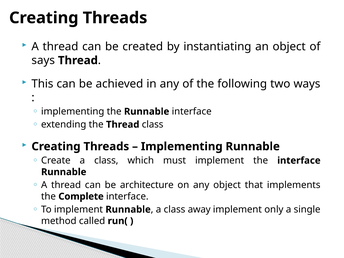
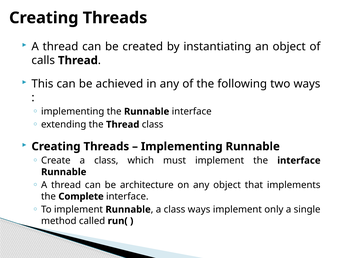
says: says -> calls (43, 60)
class away: away -> ways (199, 209)
